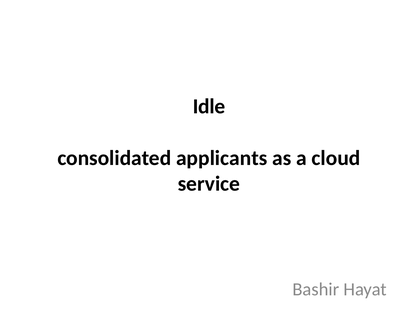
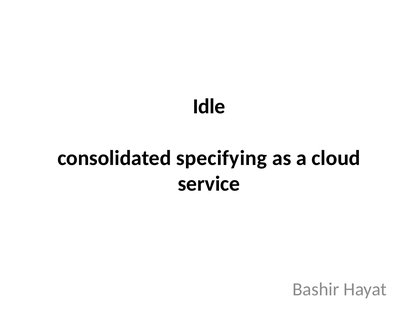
applicants: applicants -> specifying (222, 158)
